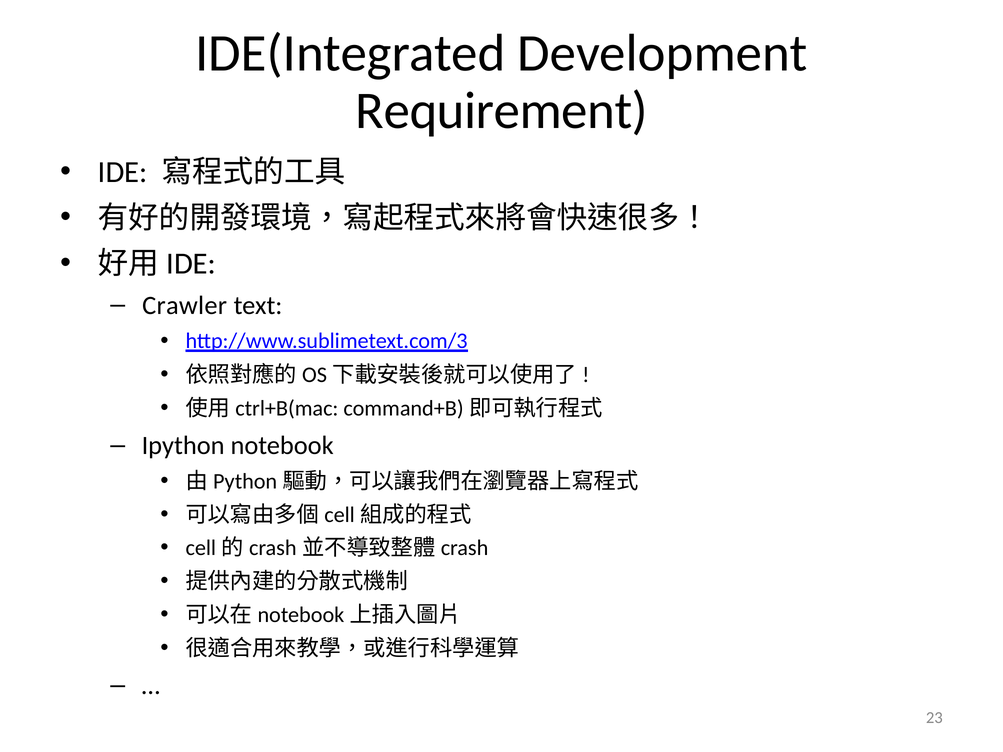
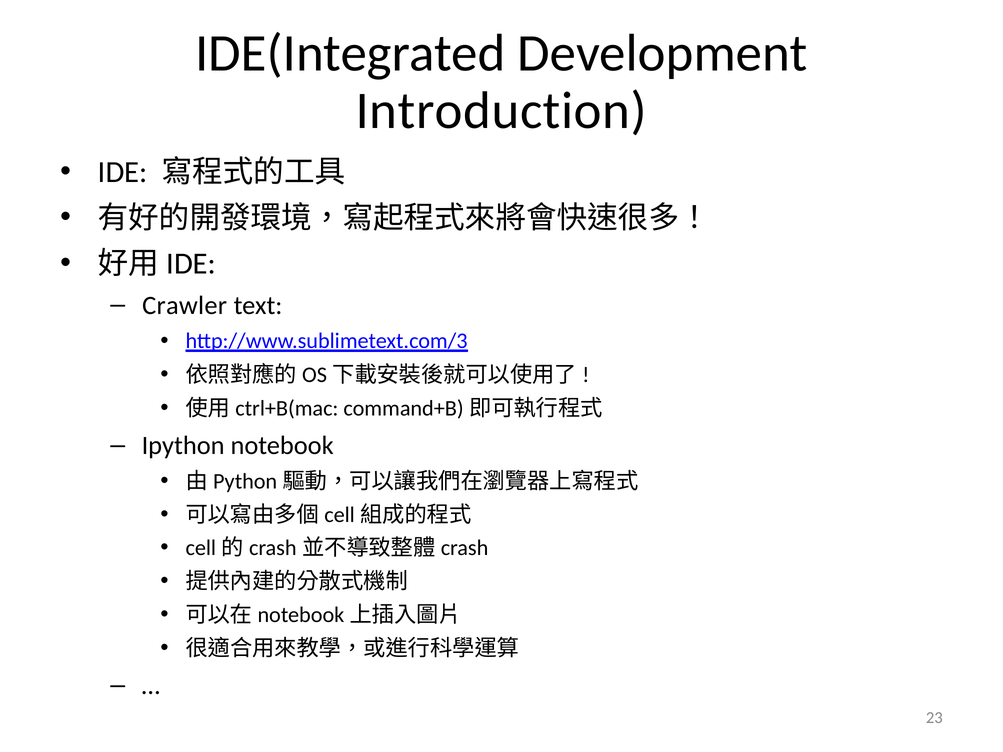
Requirement: Requirement -> Introduction (501, 111)
